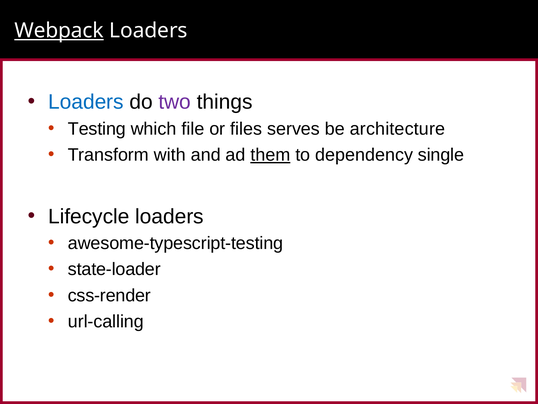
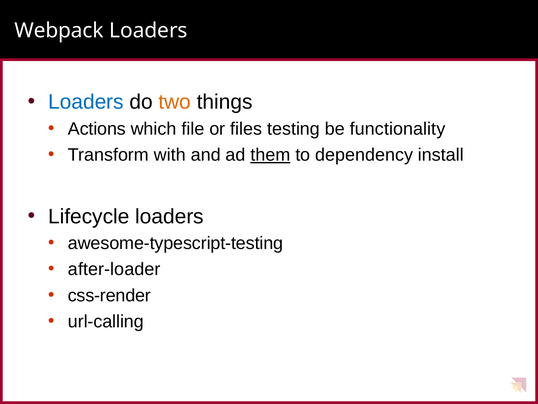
Webpack underline: present -> none (59, 31)
two colour: purple -> orange (175, 102)
Testing: Testing -> Actions (97, 129)
serves: serves -> testing (294, 129)
architecture: architecture -> functionality (398, 129)
single: single -> install (441, 155)
state-loader: state-loader -> after-loader (114, 269)
